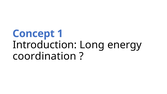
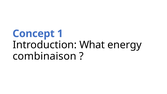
Long: Long -> What (92, 45)
coordination: coordination -> combinaison (44, 56)
